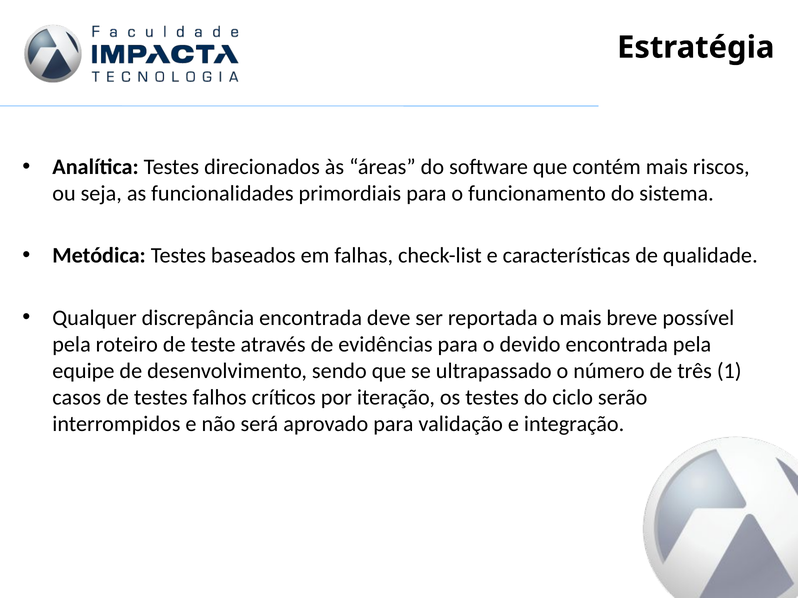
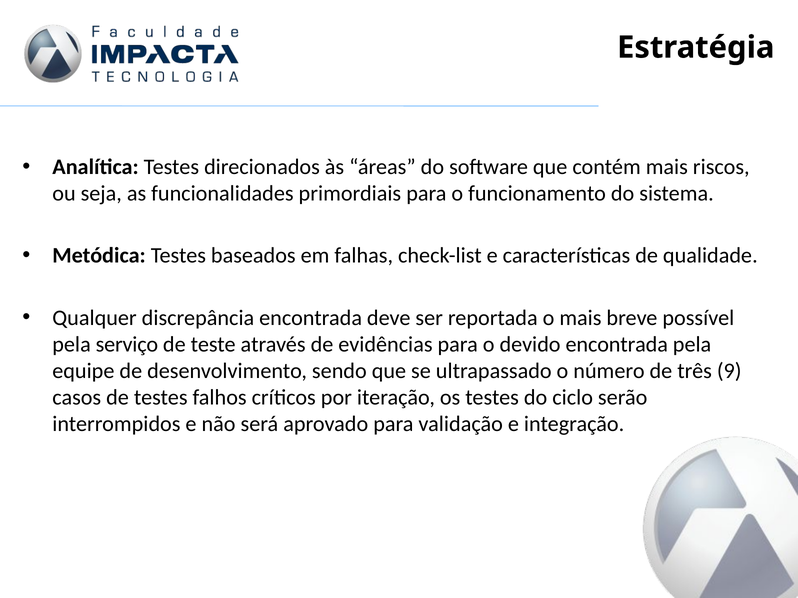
roteiro: roteiro -> serviço (127, 345)
1: 1 -> 9 (729, 371)
